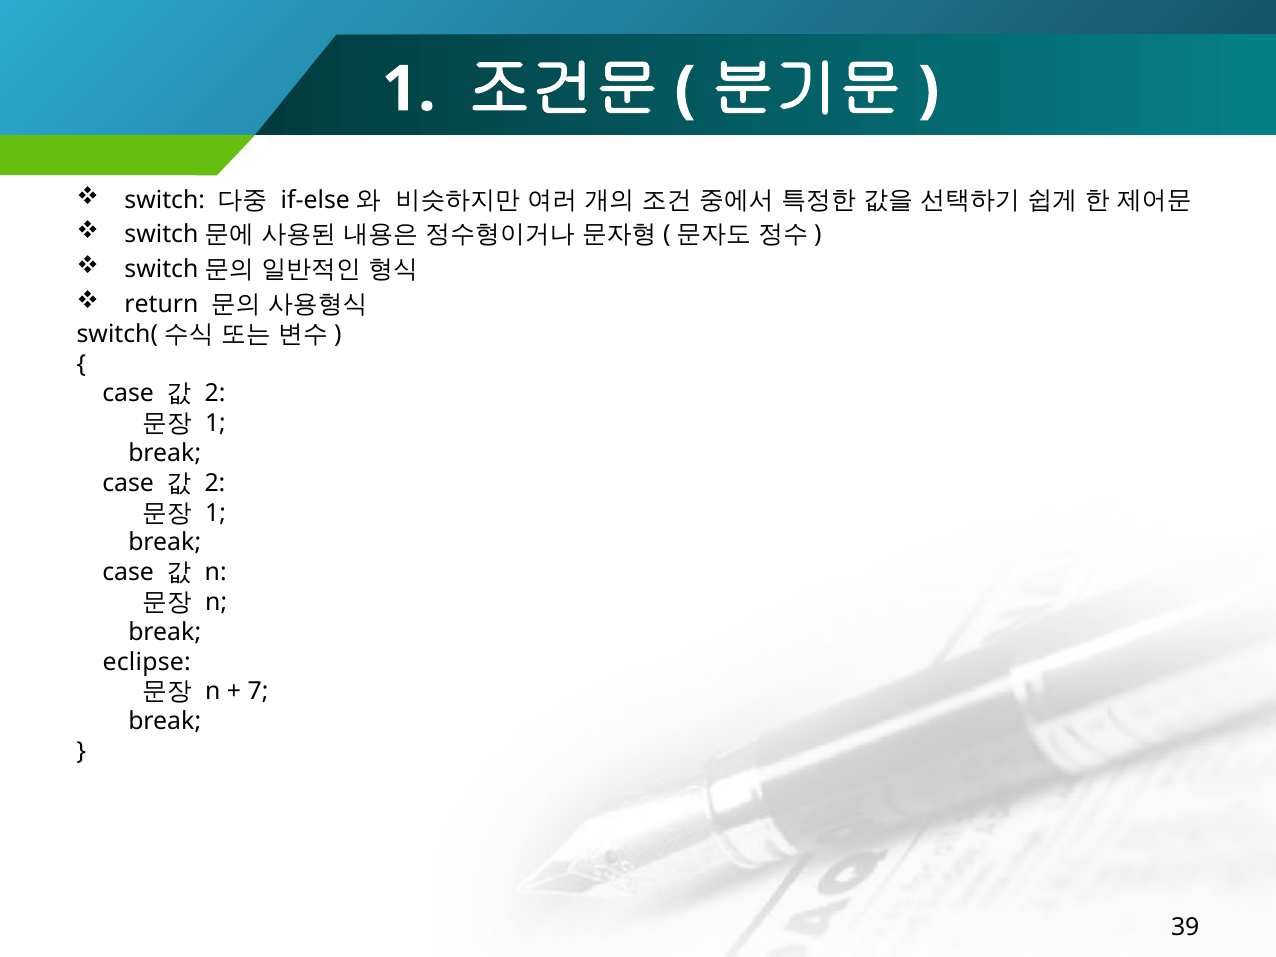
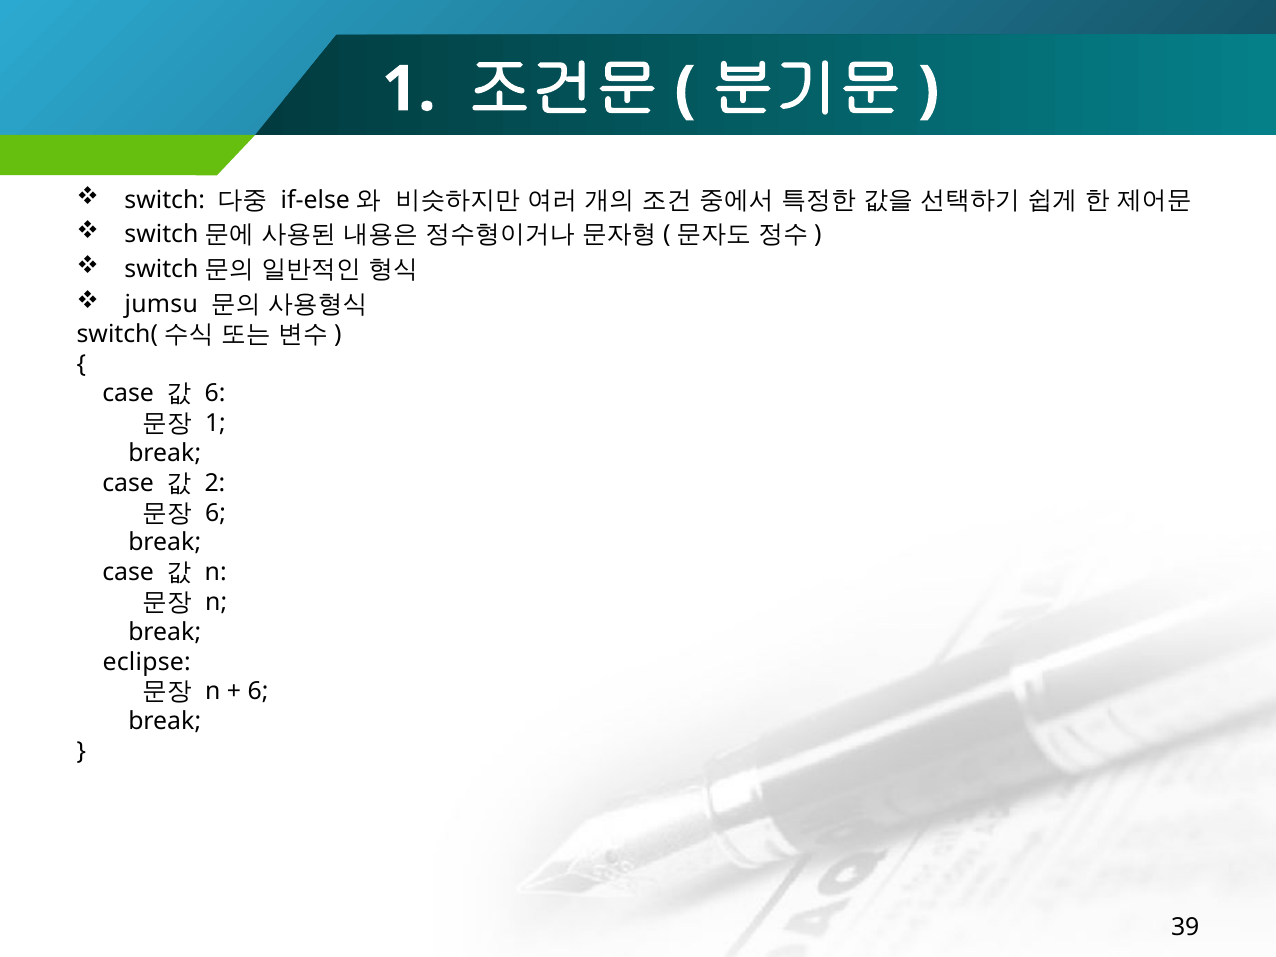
return: return -> jumsu (161, 304)
2: 2 -> 6 (215, 394)
1: 1 -> 6 (216, 513)
7: 7 -> 6 (258, 692)
